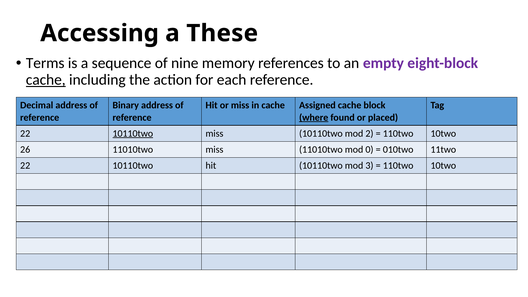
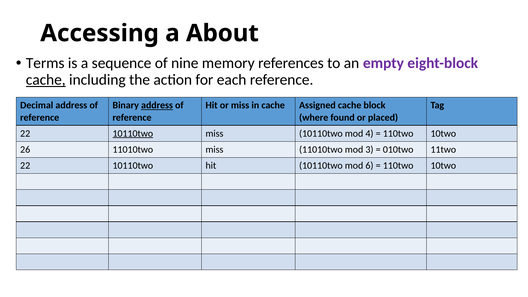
These: These -> About (222, 33)
address underline: none -> present (157, 105)
where underline: present -> none (314, 117)
2: 2 -> 4 (369, 133)
0: 0 -> 3 (369, 150)
3: 3 -> 6 (369, 166)
